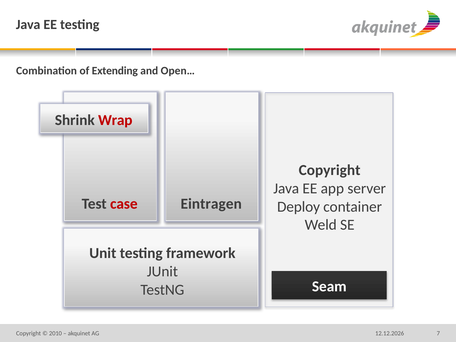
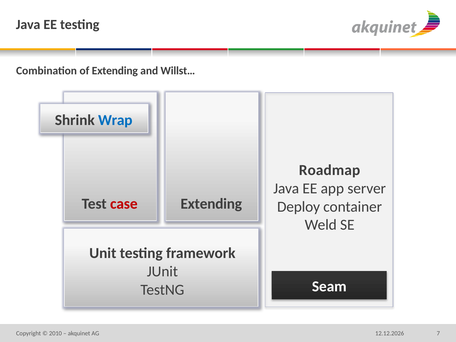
Open…: Open… -> Willst… (178, 71)
Wrap colour: red -> blue (115, 120)
Copyright: Copyright -> Roadmap (330, 170)
Eintragen: Eintragen -> Extending (211, 204)
